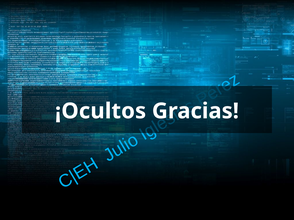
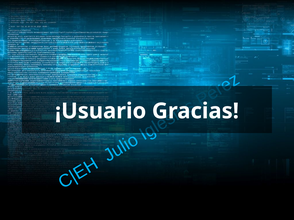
¡Ocultos: ¡Ocultos -> ¡Usuario (101, 111)
